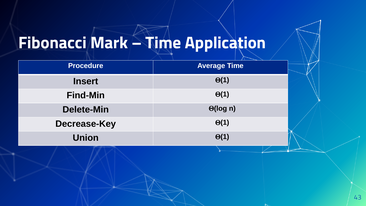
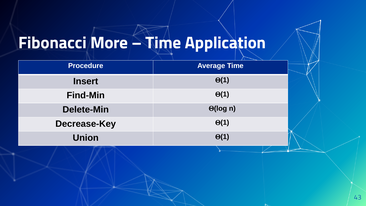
Mark: Mark -> More (109, 43)
